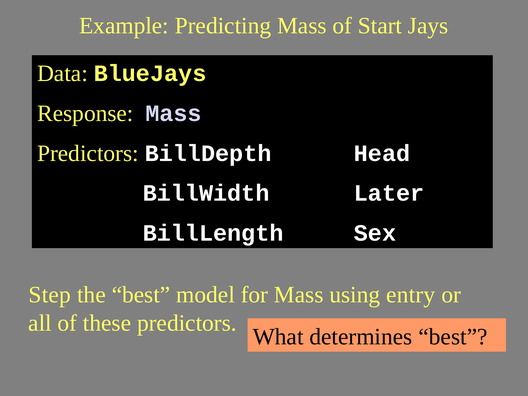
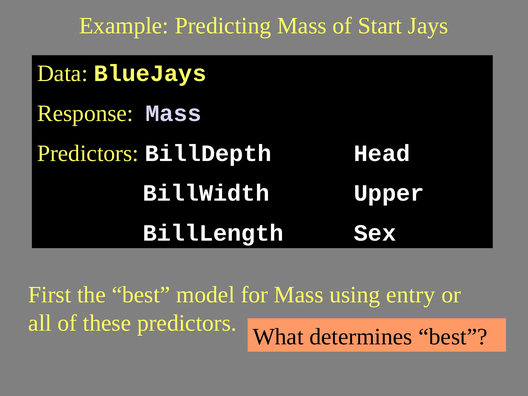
Later: Later -> Upper (389, 193)
Step: Step -> First (50, 295)
